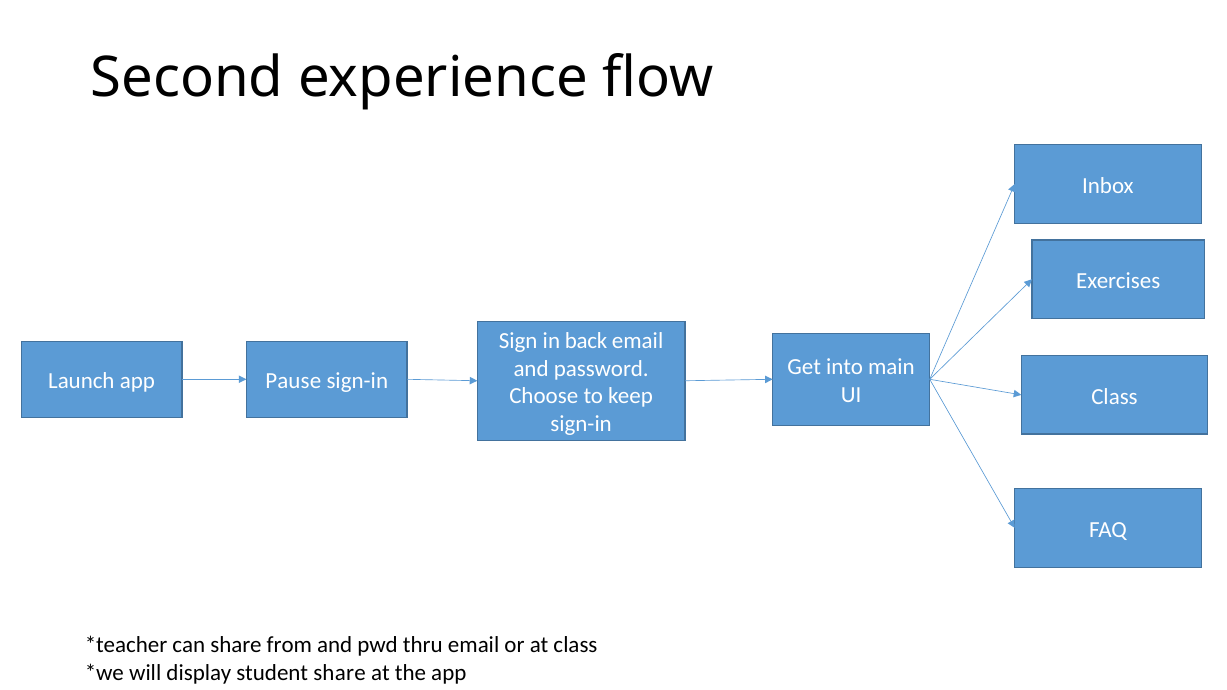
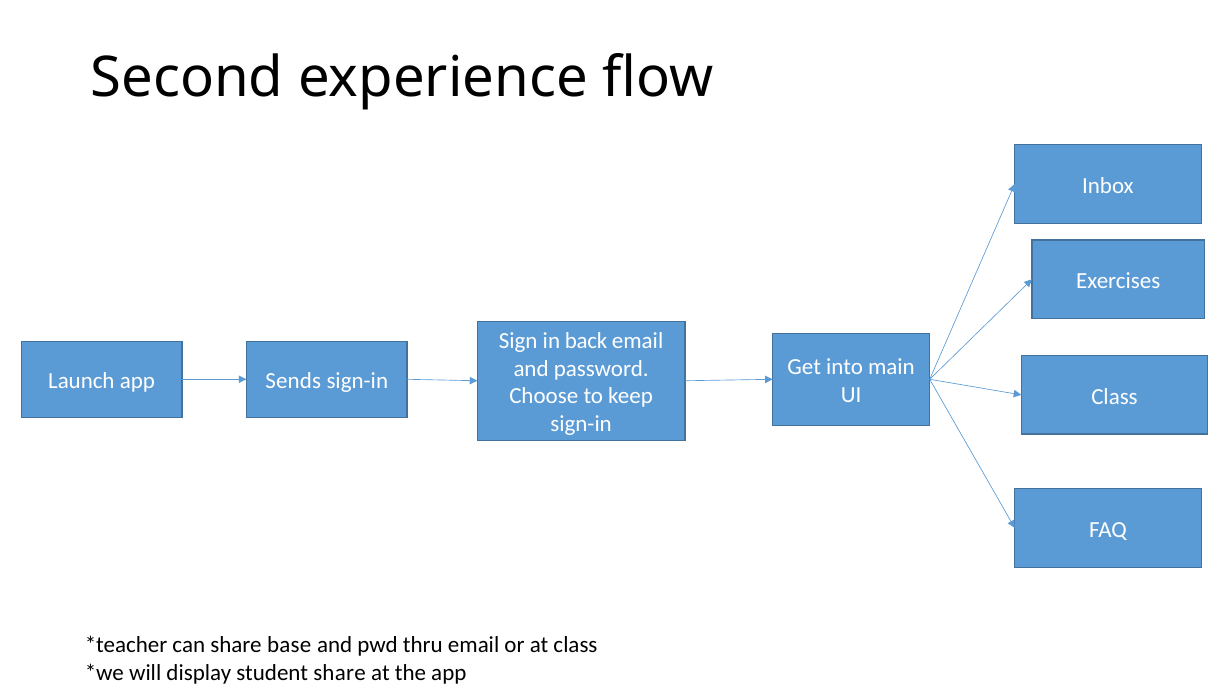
Pause: Pause -> Sends (293, 381)
from: from -> base (289, 645)
